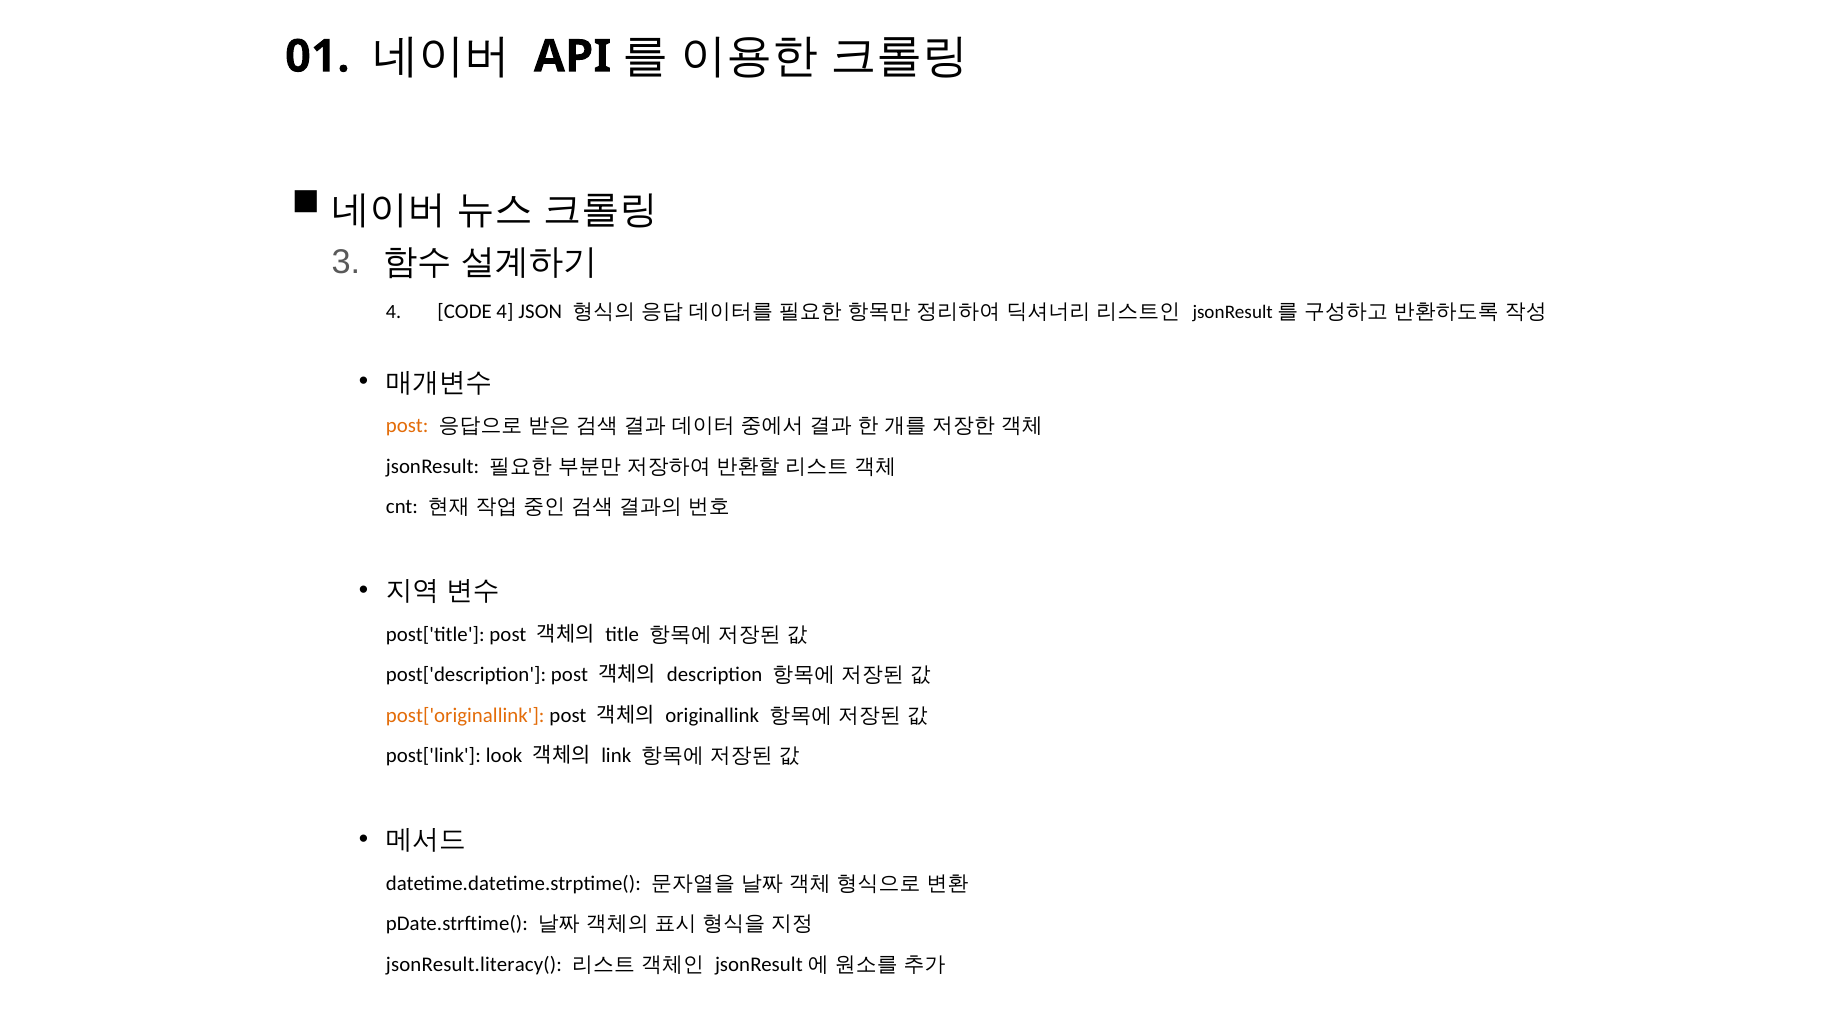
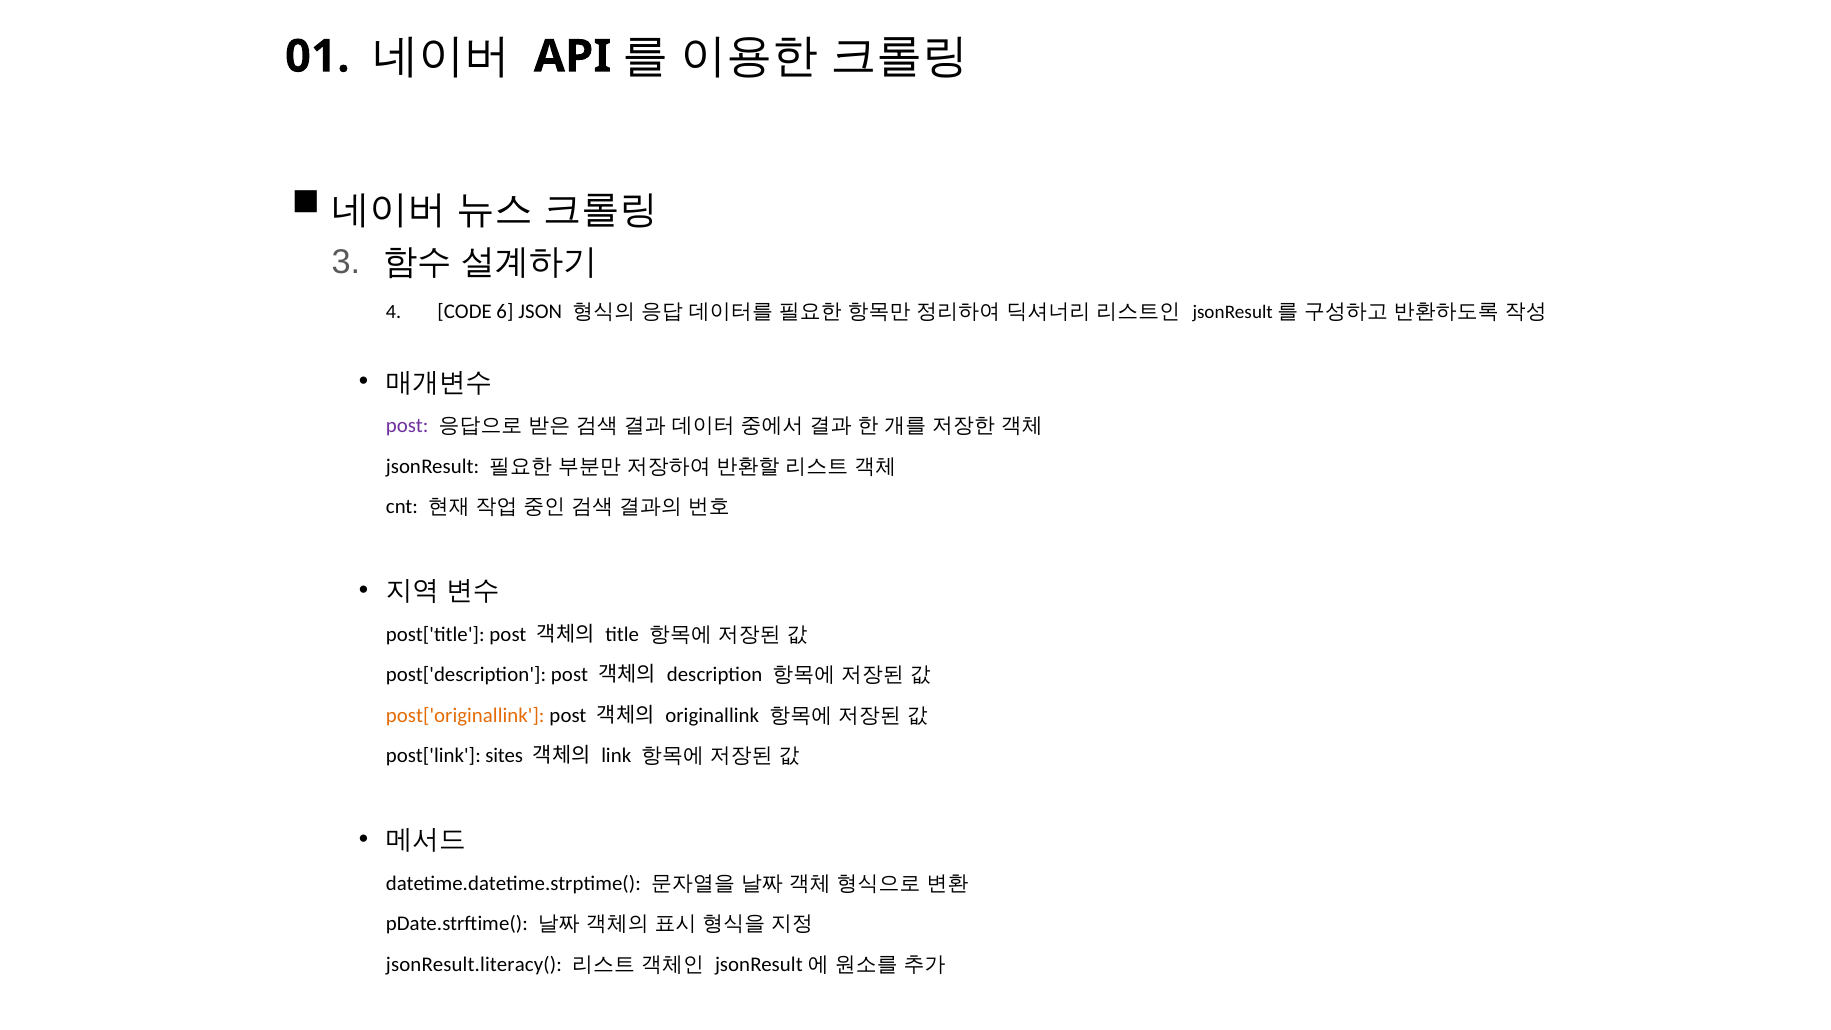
CODE 4: 4 -> 6 (505, 312)
post colour: orange -> purple (407, 426)
look: look -> sites (504, 756)
